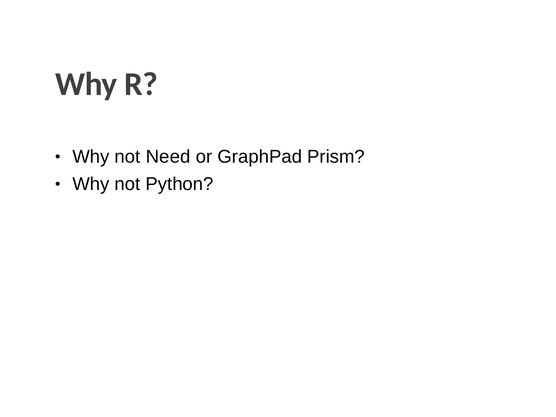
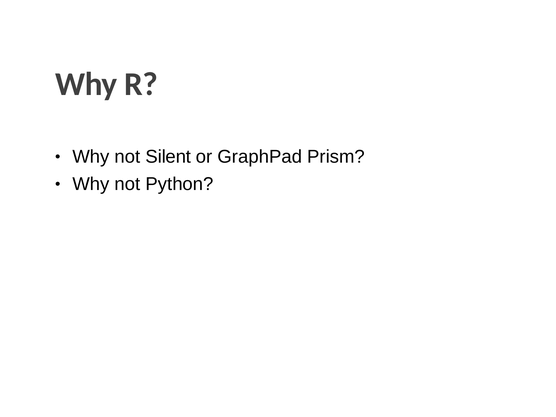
Need: Need -> Silent (168, 157)
